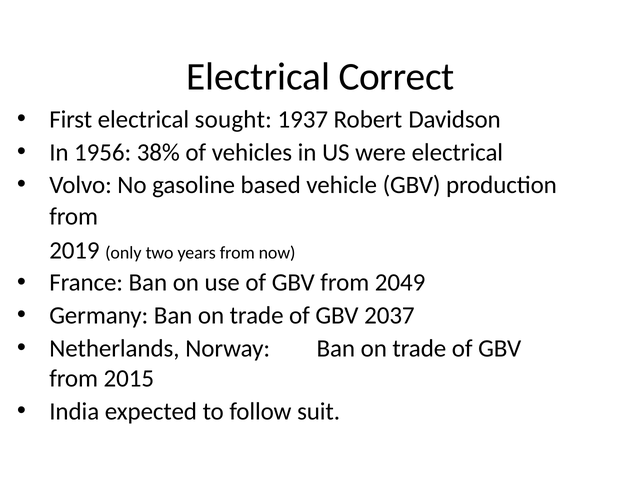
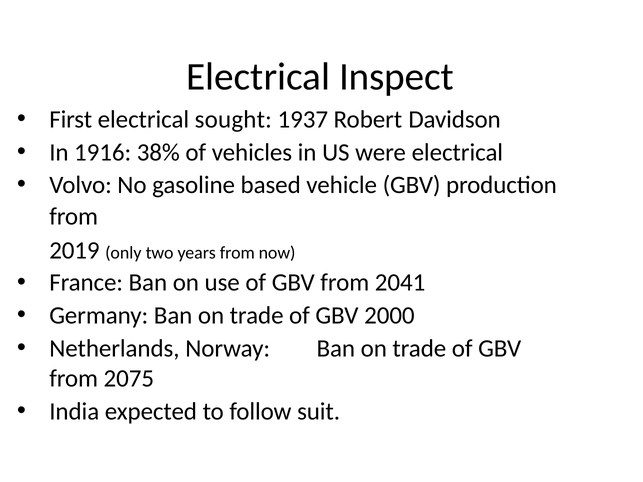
Correct: Correct -> Inspect (396, 77)
1956: 1956 -> 1916 (103, 152)
2049: 2049 -> 2041 (400, 283)
2037: 2037 -> 2000 (389, 316)
2015: 2015 -> 2075 (129, 379)
